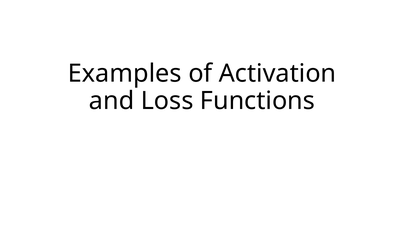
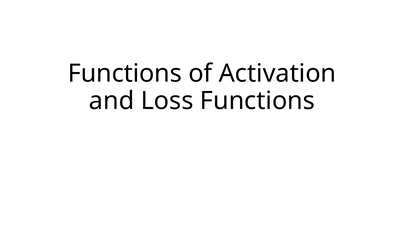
Examples: Examples -> Functions (125, 74)
